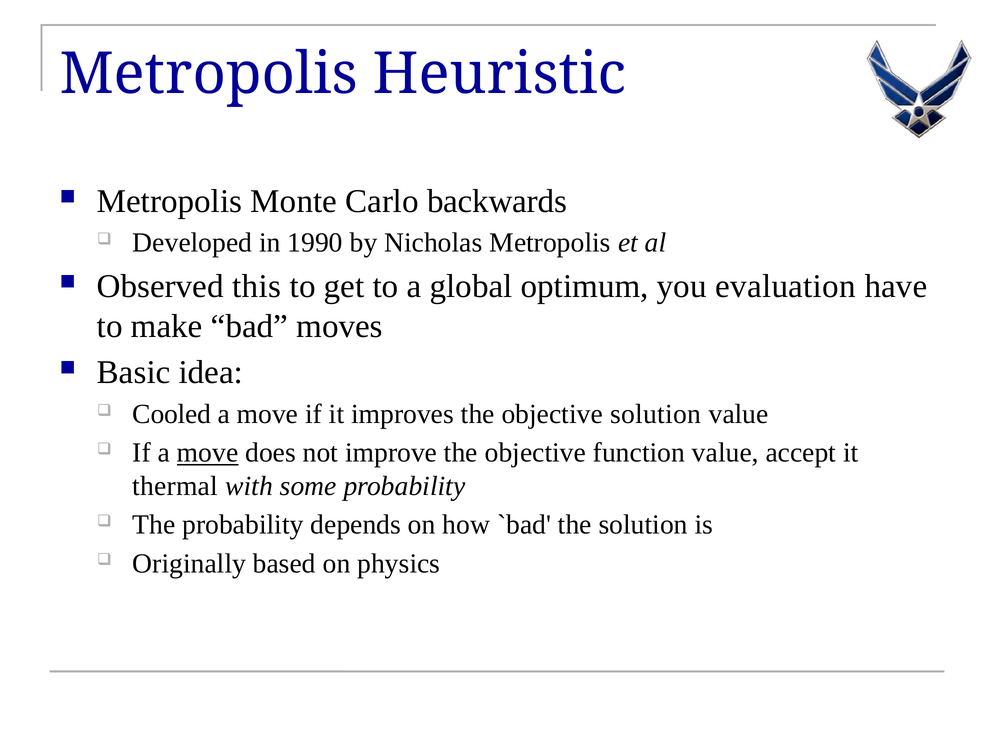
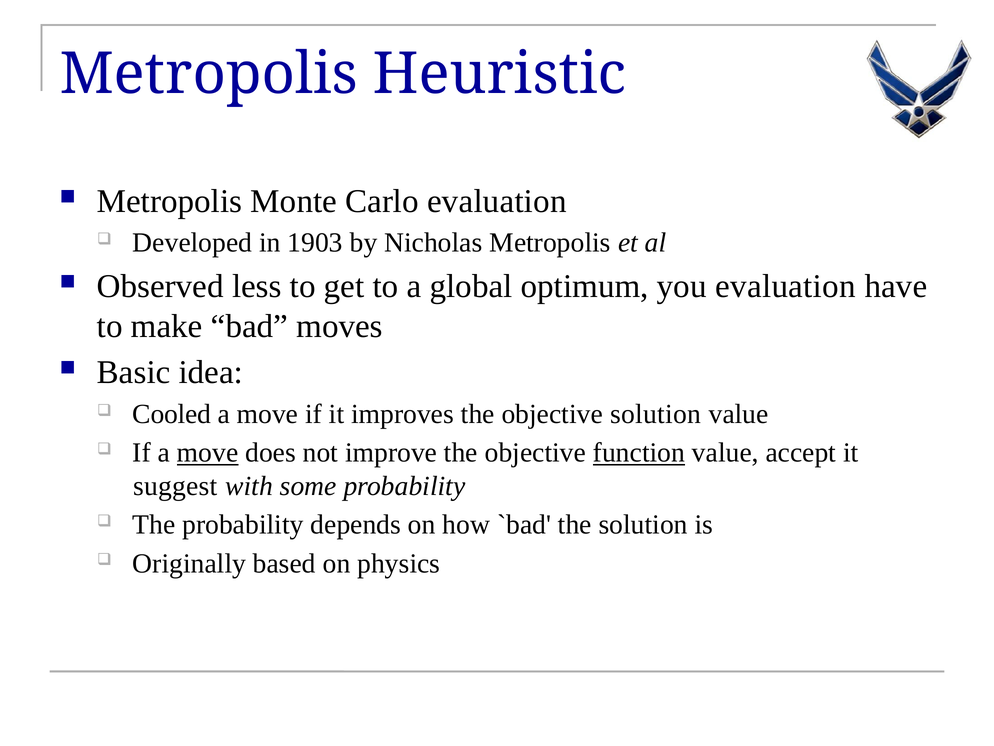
Carlo backwards: backwards -> evaluation (497, 201)
1990: 1990 -> 1903 (315, 243)
this: this -> less (257, 286)
function underline: none -> present (639, 453)
thermal: thermal -> suggest (175, 486)
